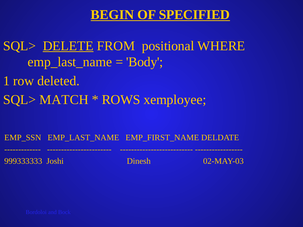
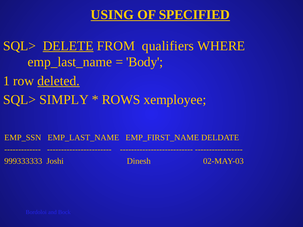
BEGIN: BEGIN -> USING (112, 15)
positional: positional -> qualifiers (168, 46)
deleted underline: none -> present (59, 81)
MATCH: MATCH -> SIMPLY (64, 100)
